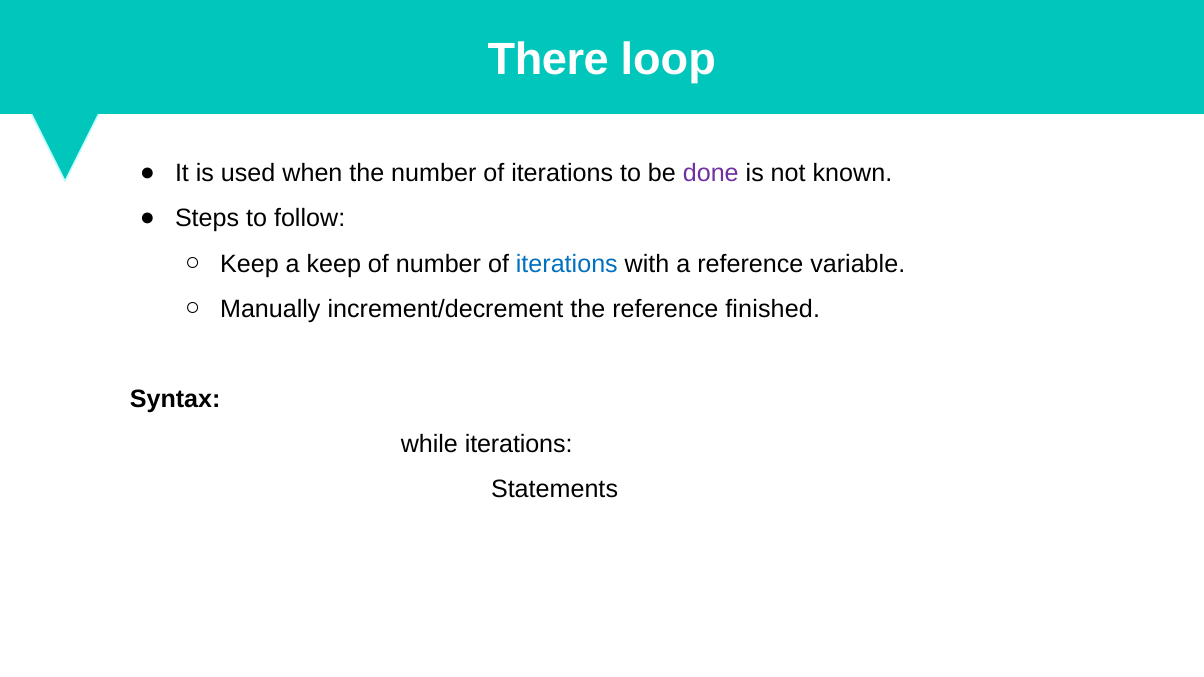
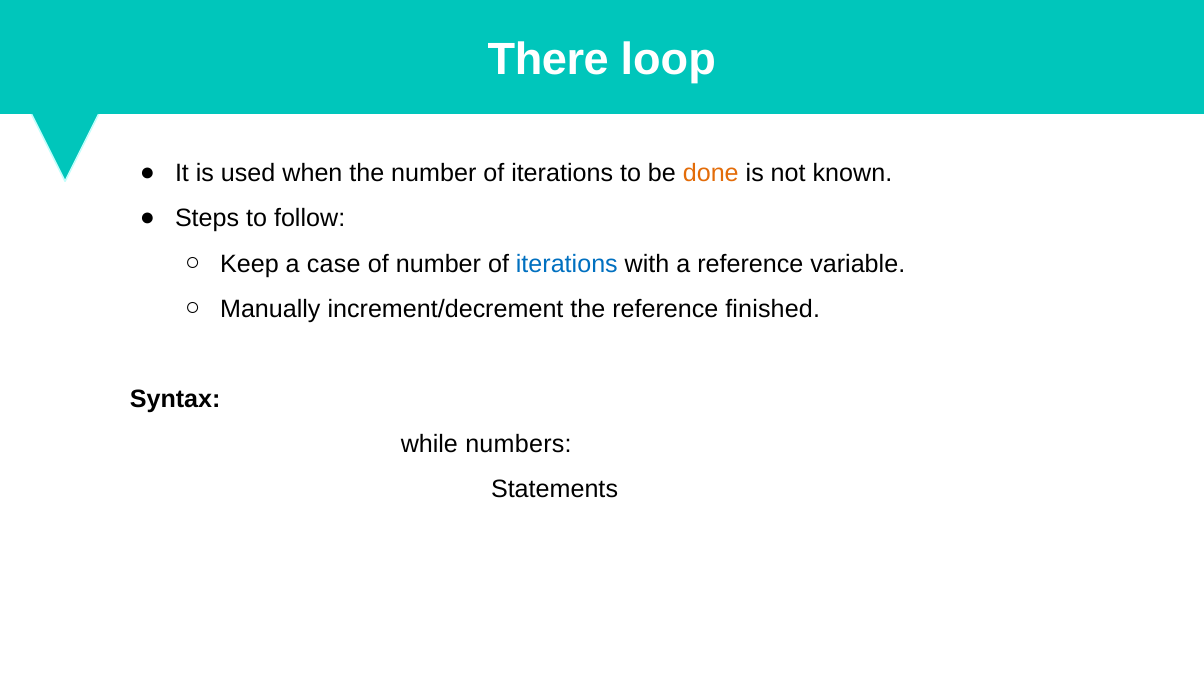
done colour: purple -> orange (711, 174)
a keep: keep -> case (334, 264)
while iterations: iterations -> numbers (518, 445)
